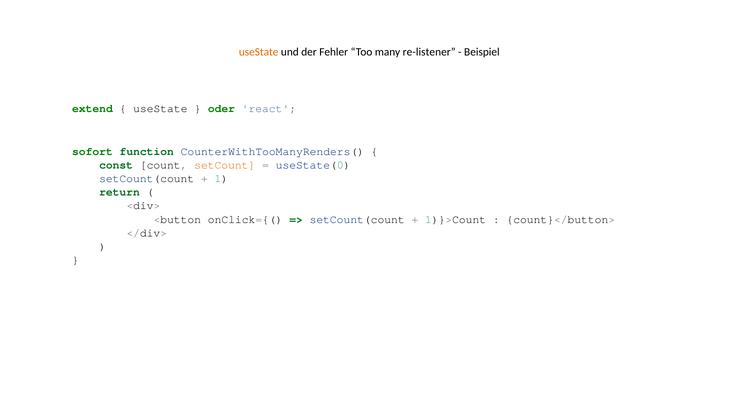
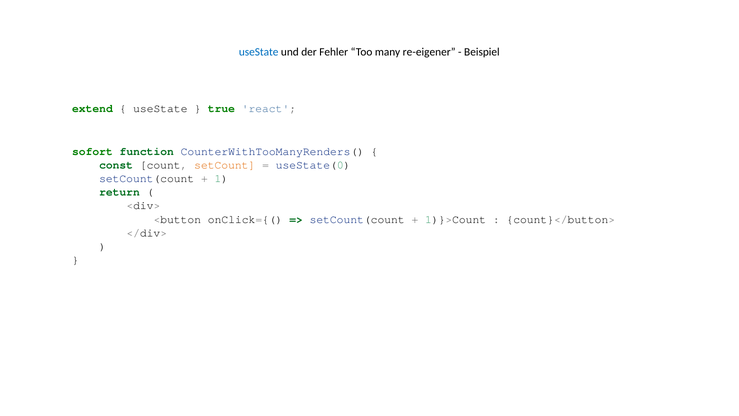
useState colour: orange -> blue (259, 52)
re-listener: re-listener -> re-eigener (429, 52)
oder: oder -> true (221, 108)
